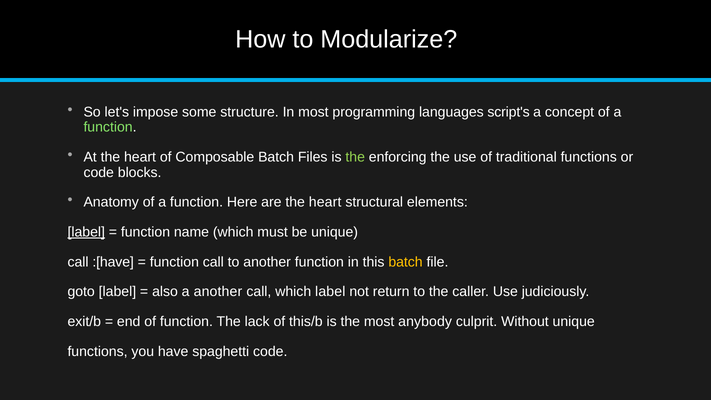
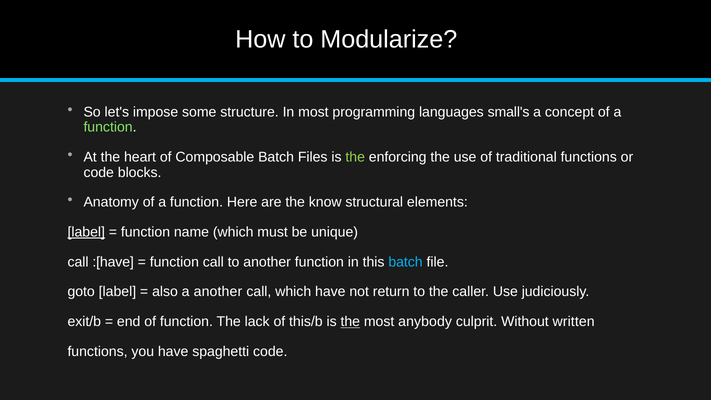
script's: script's -> small's (509, 112)
are the heart: heart -> know (325, 202)
batch colour: yellow -> light blue (406, 262)
which label: label -> have (330, 292)
the underline: none -> present (350, 322)
Without unique: unique -> written (574, 322)
